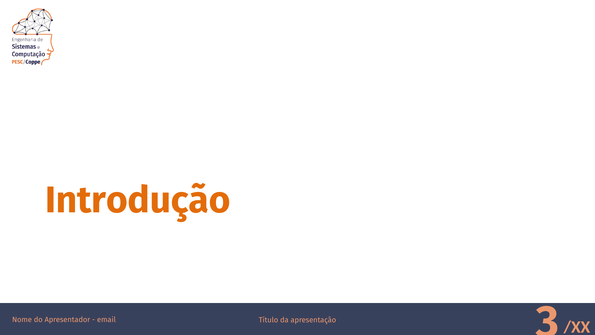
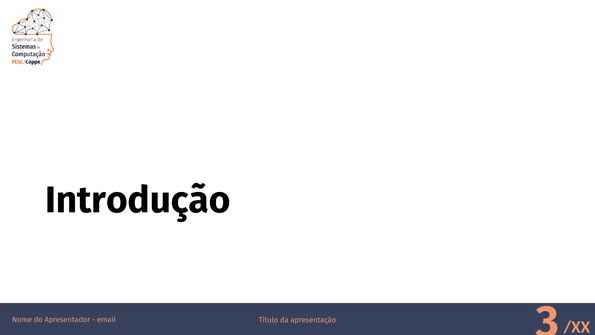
Introdução colour: orange -> black (138, 200)
